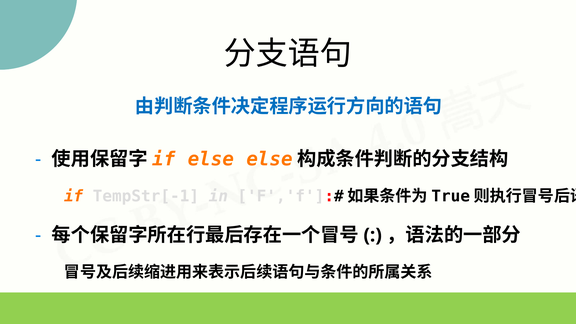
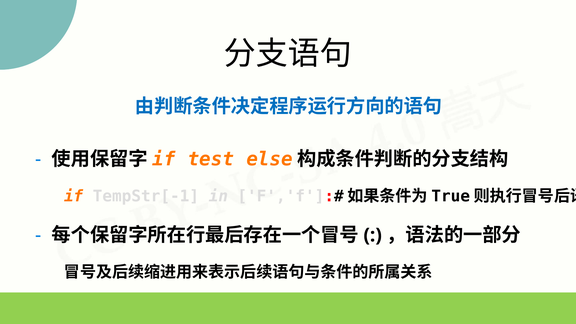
else: else -> test (211, 159)
